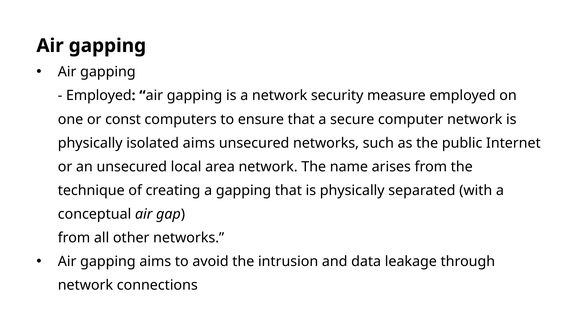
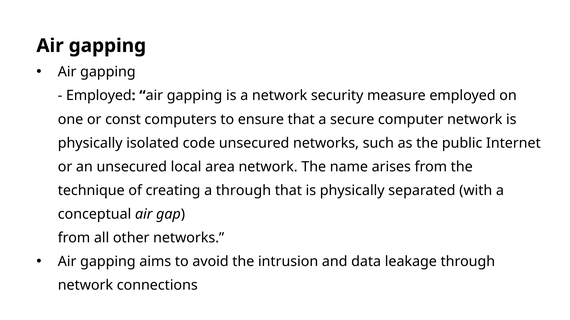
isolated aims: aims -> code (199, 143)
a gapping: gapping -> through (243, 191)
